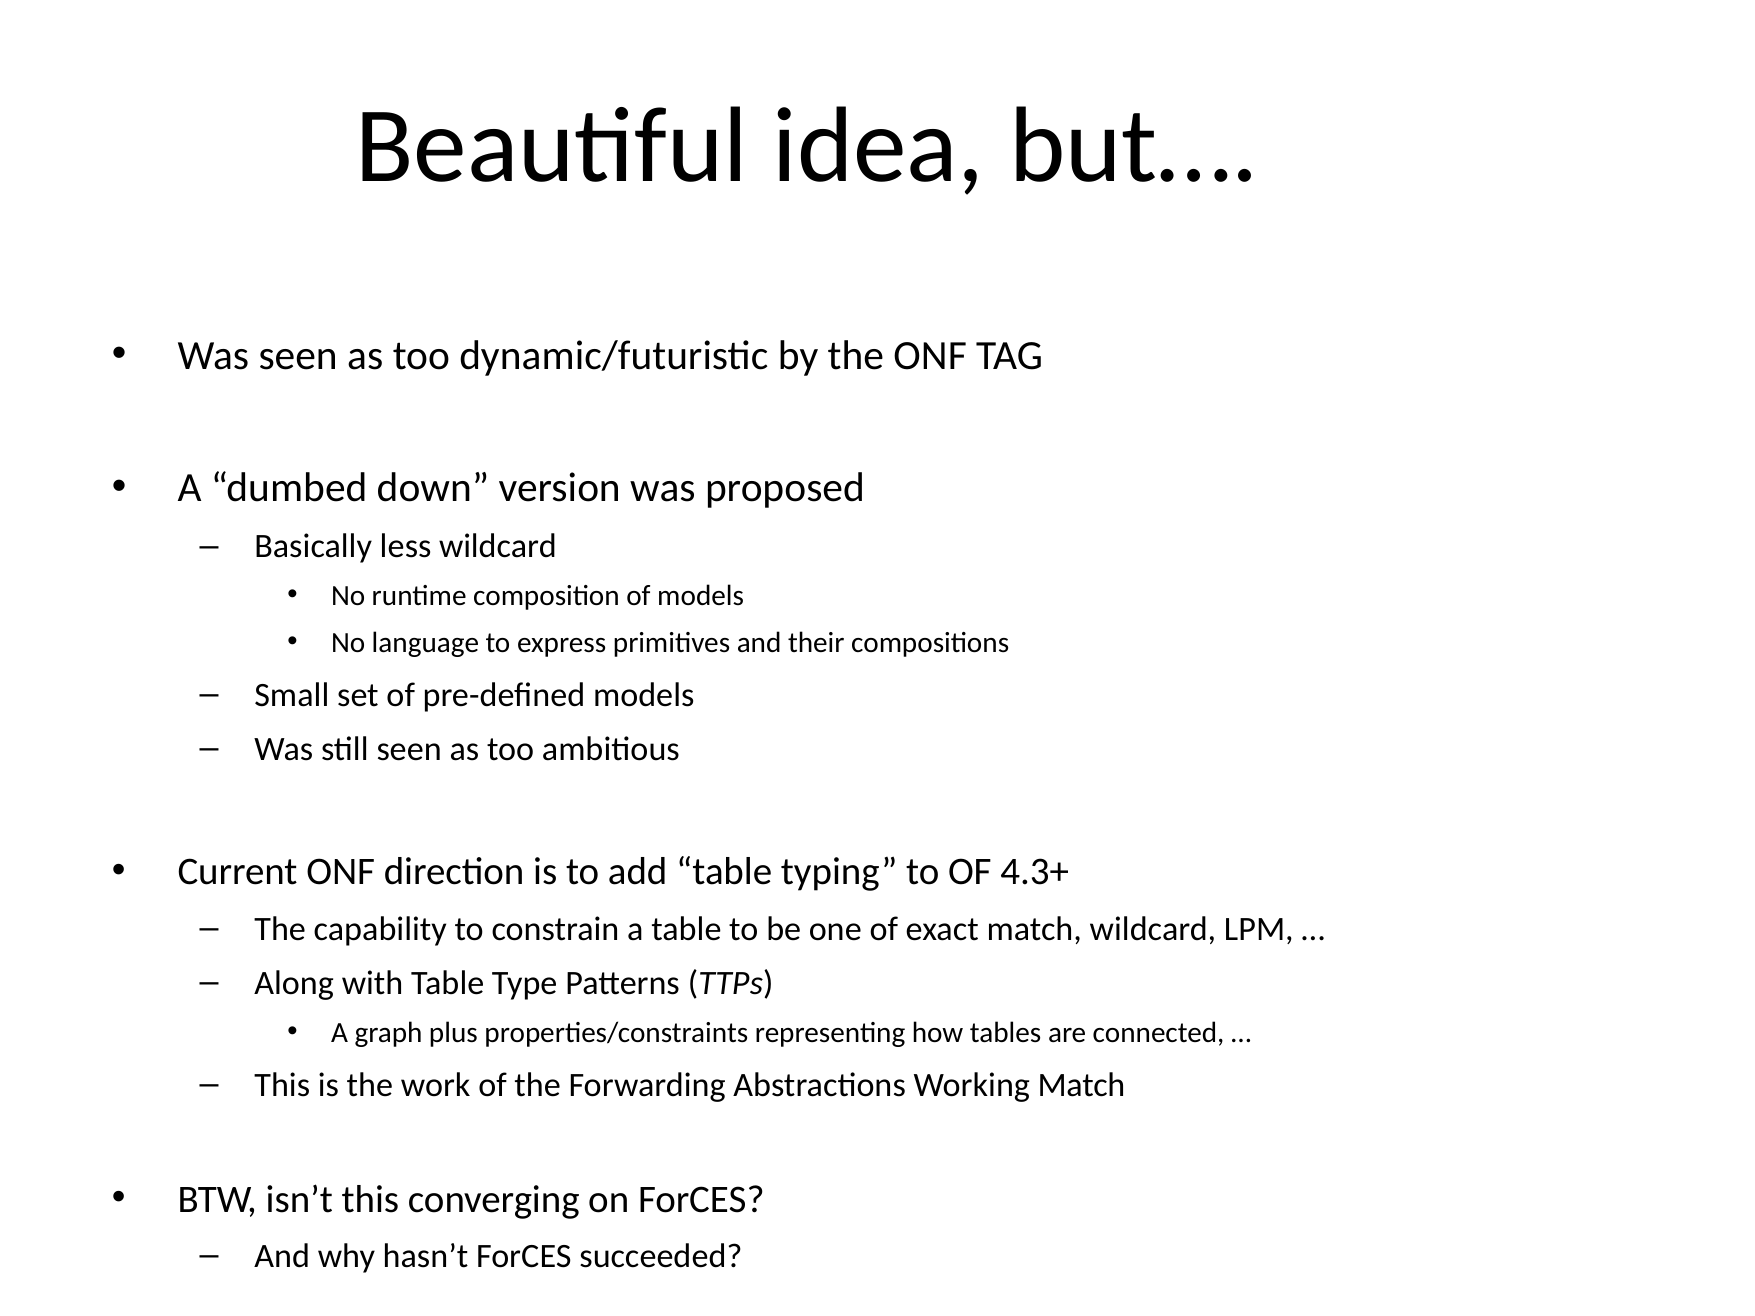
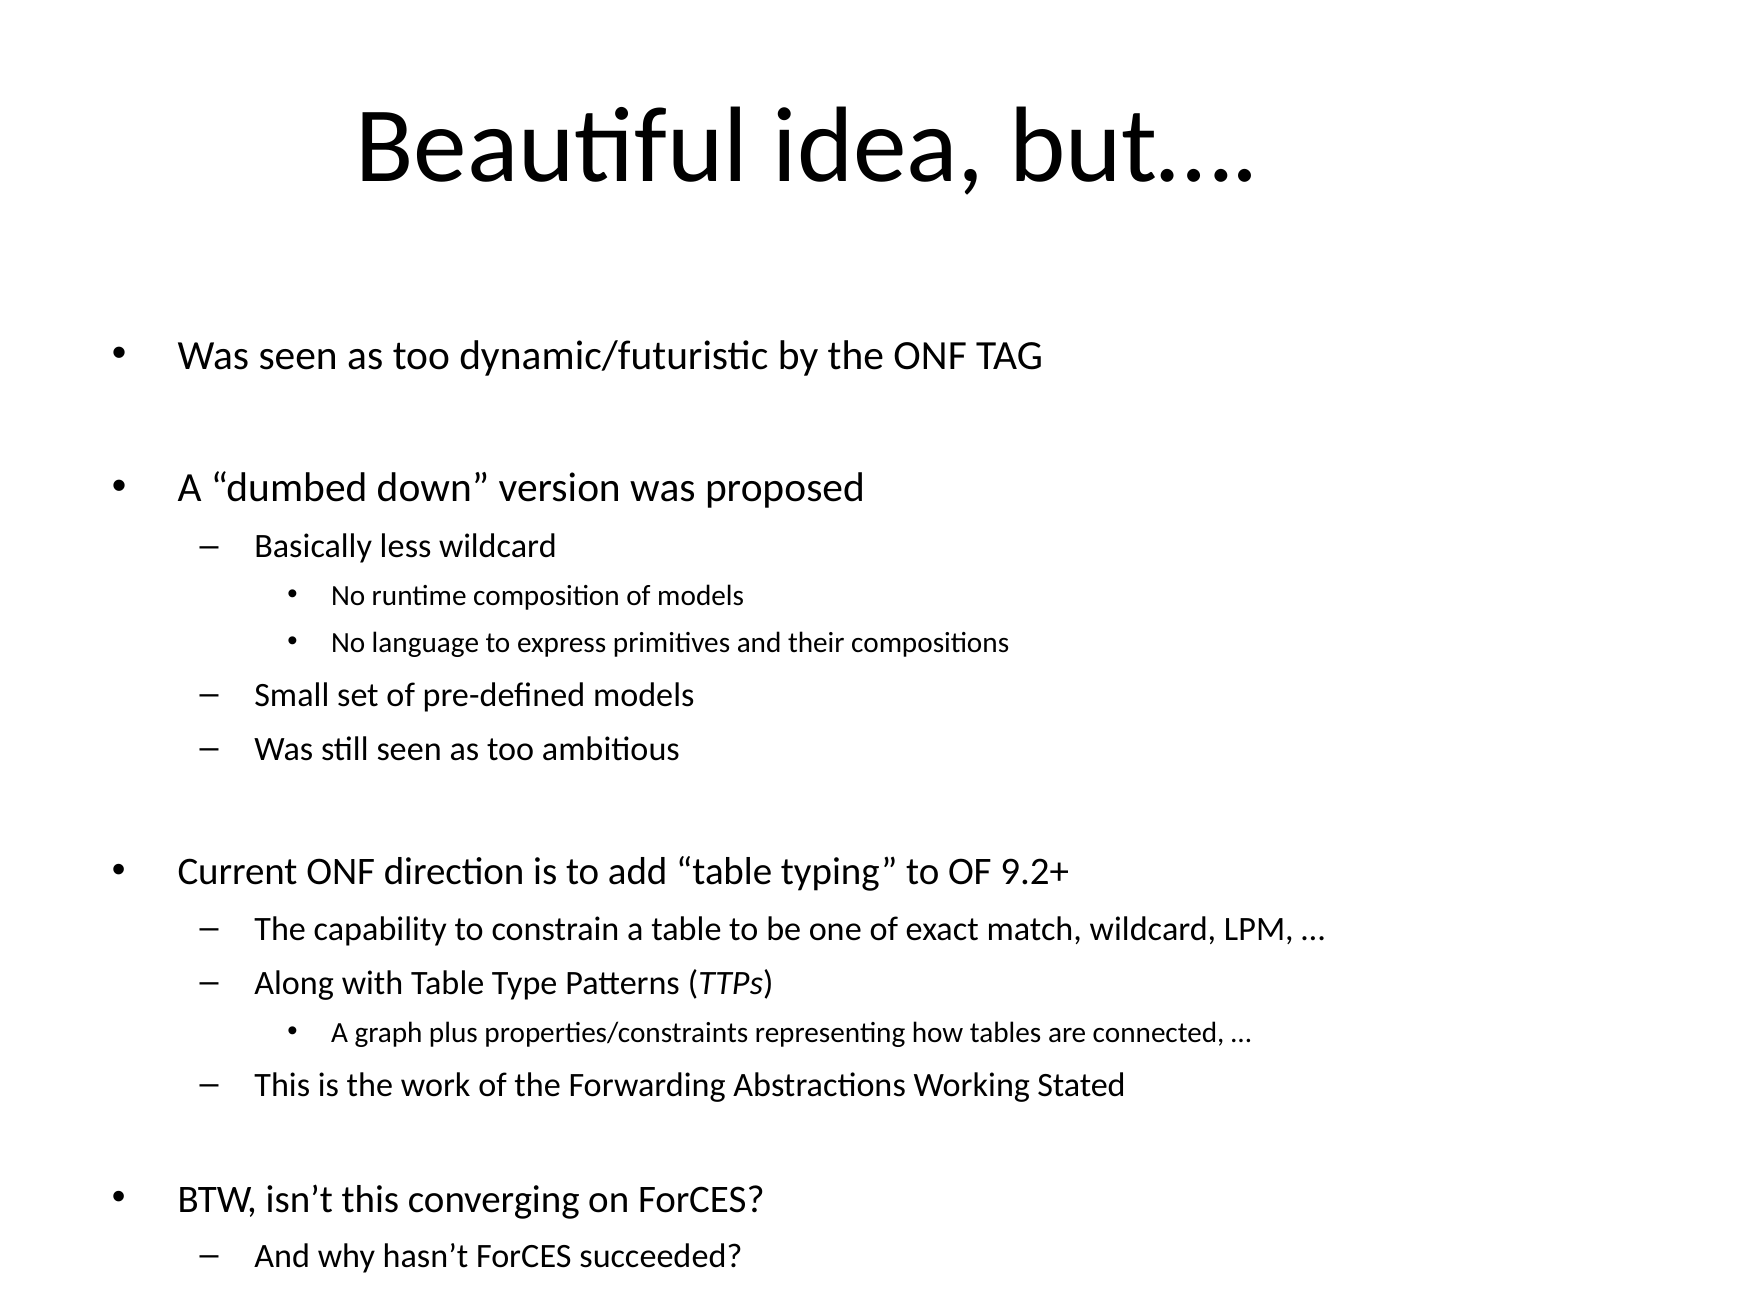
4.3+: 4.3+ -> 9.2+ (1035, 872)
Working Match: Match -> Stated (1081, 1085)
